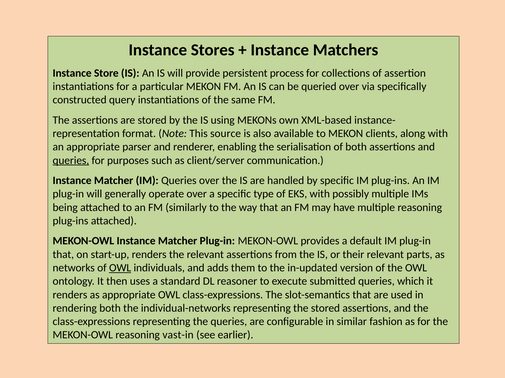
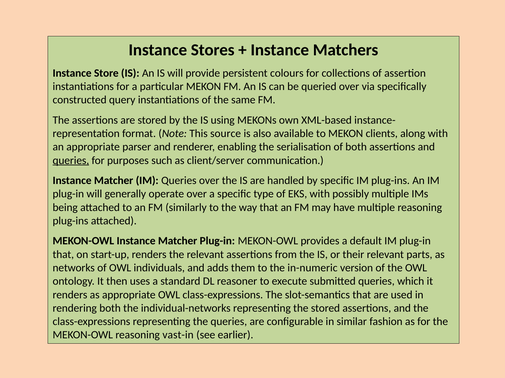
process: process -> colours (287, 73)
OWL underline: present -> none (120, 268)
in-updated: in-updated -> in-numeric (312, 268)
